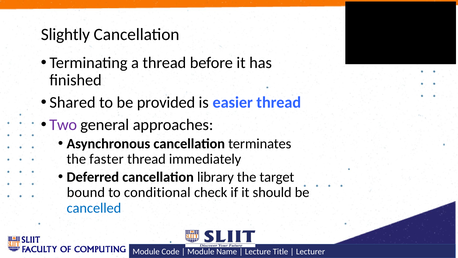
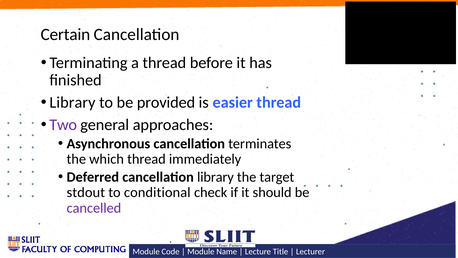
Slightly: Slightly -> Certain (65, 35)
Shared: Shared -> Library (72, 102)
faster: faster -> which (107, 159)
bound: bound -> stdout (86, 192)
cancelled colour: blue -> purple (94, 208)
